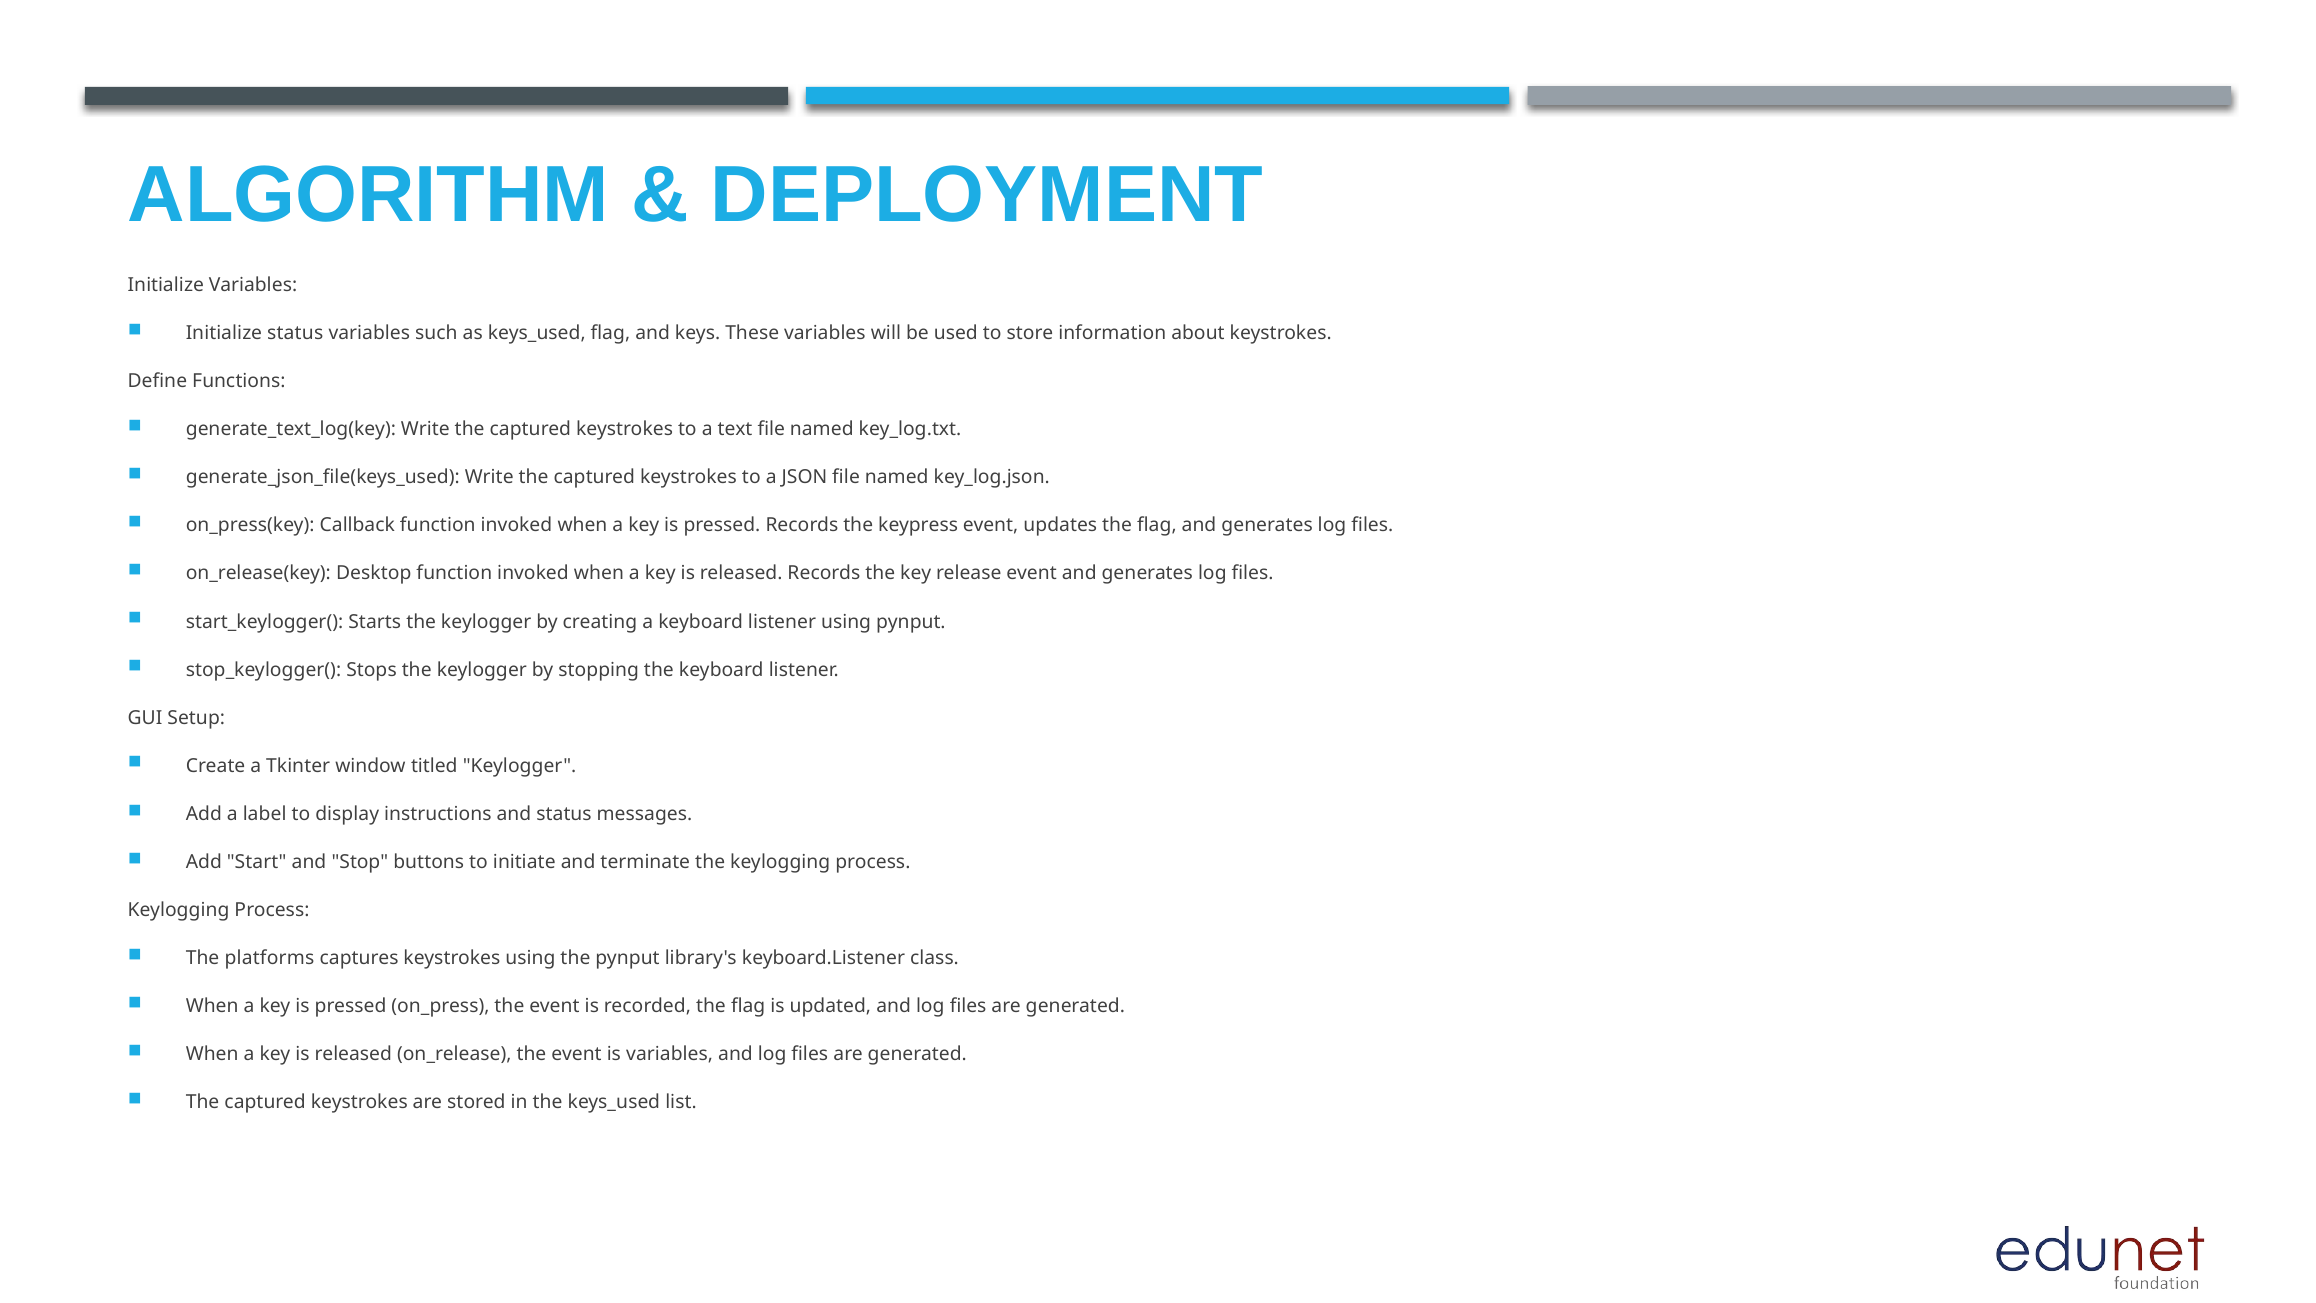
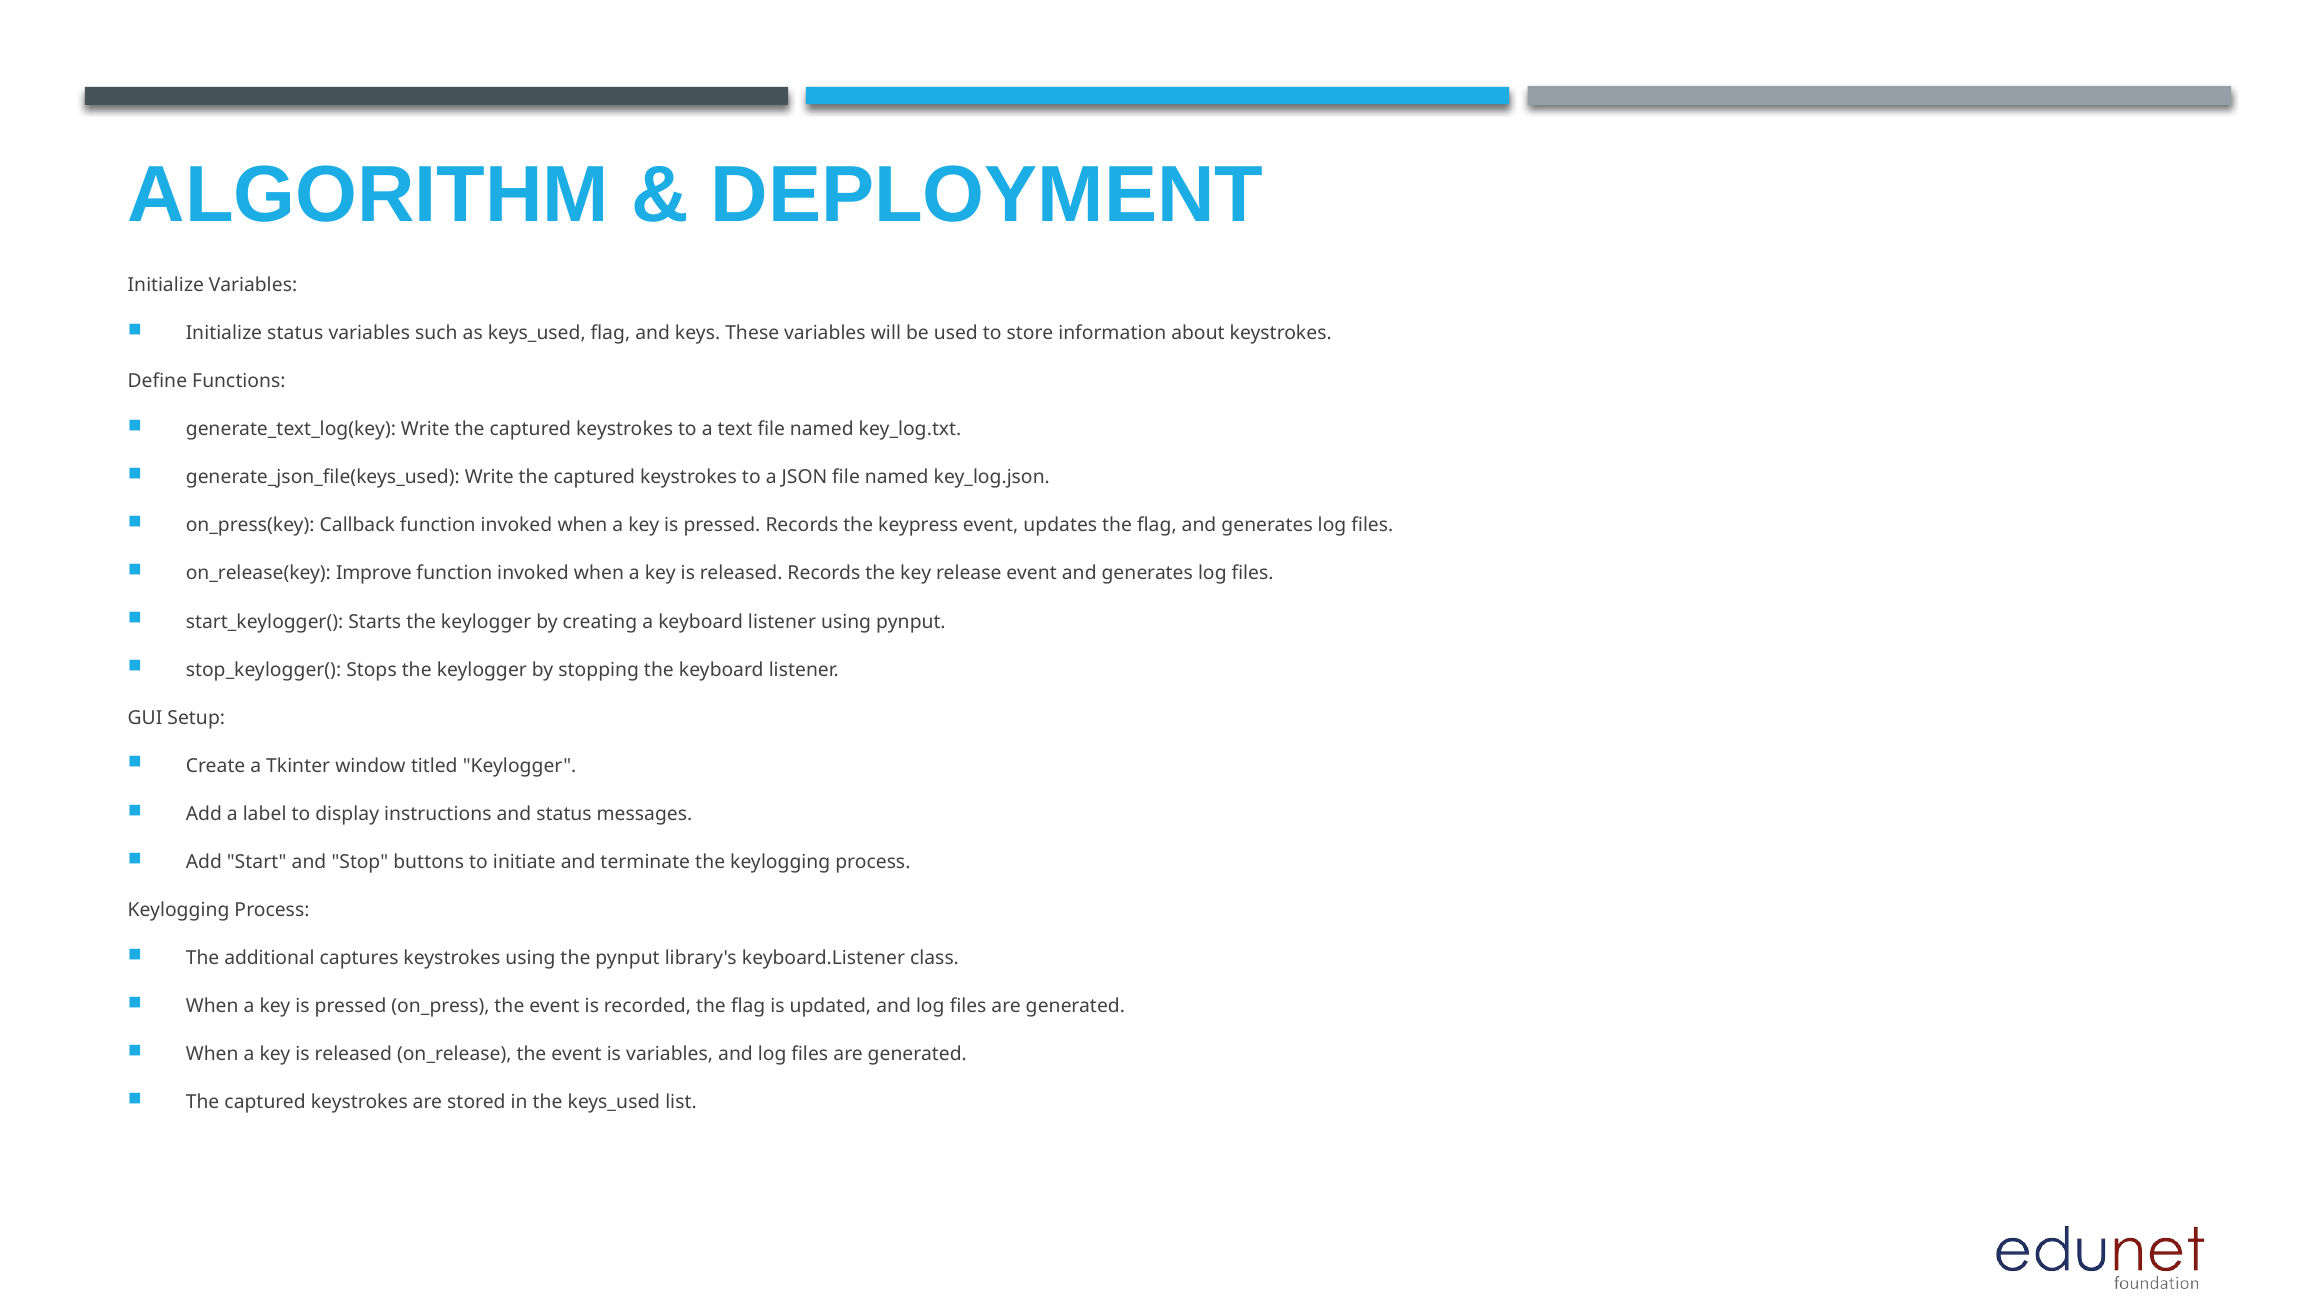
Desktop: Desktop -> Improve (374, 573)
platforms: platforms -> additional (270, 958)
